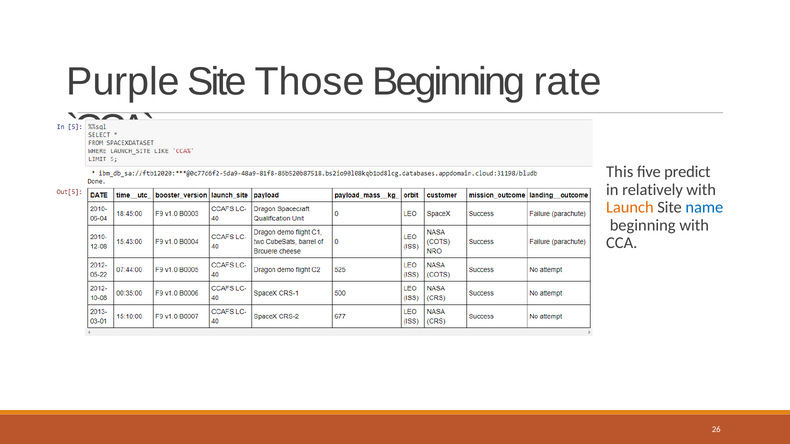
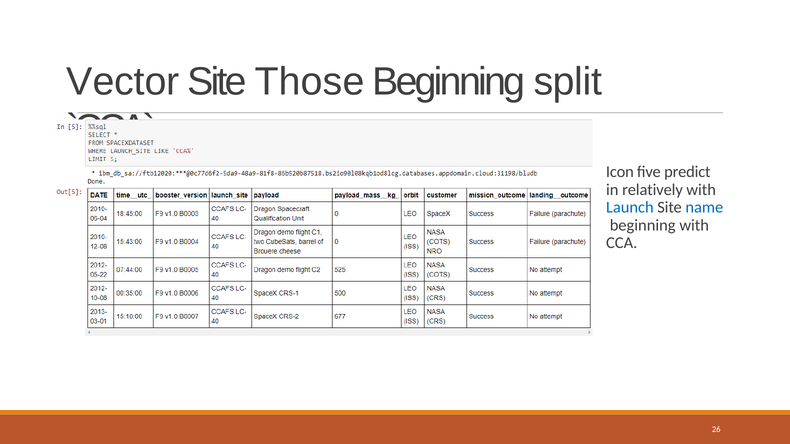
Purple: Purple -> Vector (123, 82)
rate: rate -> split (568, 82)
This: This -> Icon (620, 172)
Launch colour: orange -> blue (630, 208)
